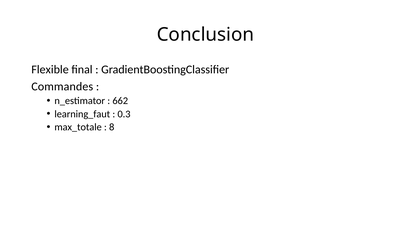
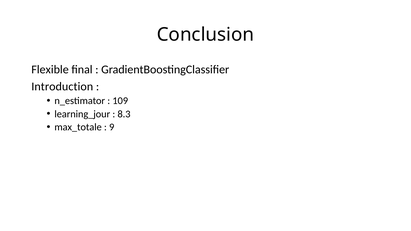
Commandes: Commandes -> Introduction (62, 87)
662: 662 -> 109 (120, 101)
learning_faut: learning_faut -> learning_jour (82, 114)
0.3: 0.3 -> 8.3 (124, 114)
8: 8 -> 9 (112, 127)
